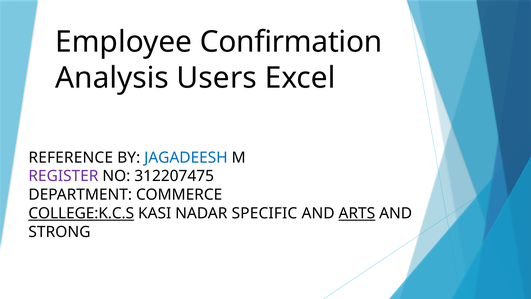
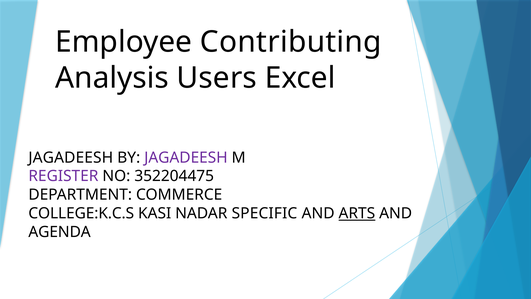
Confirmation: Confirmation -> Contributing (291, 42)
REFERENCE: REFERENCE -> JAGADEESH (71, 157)
JAGADEESH colour: blue -> purple (186, 157)
312207475: 312207475 -> 352204475 (174, 176)
COLLEGE:K.C.S underline: present -> none (81, 213)
STRONG: STRONG -> AGENDA (60, 232)
